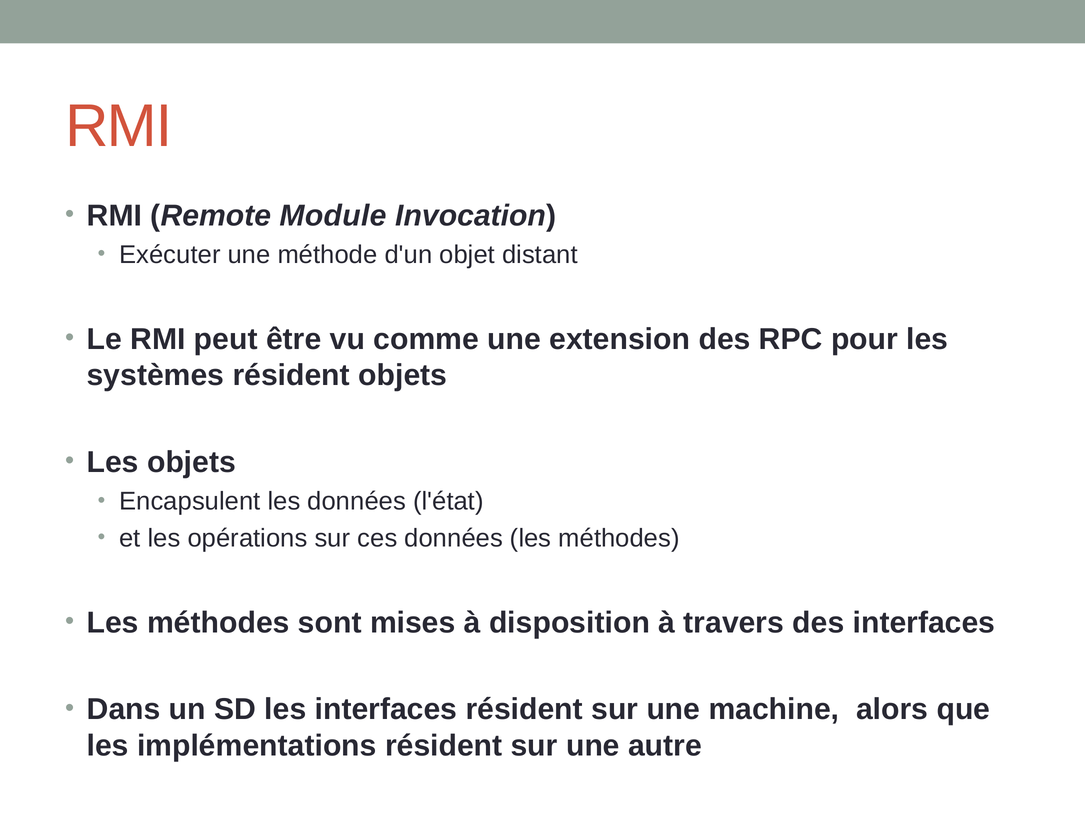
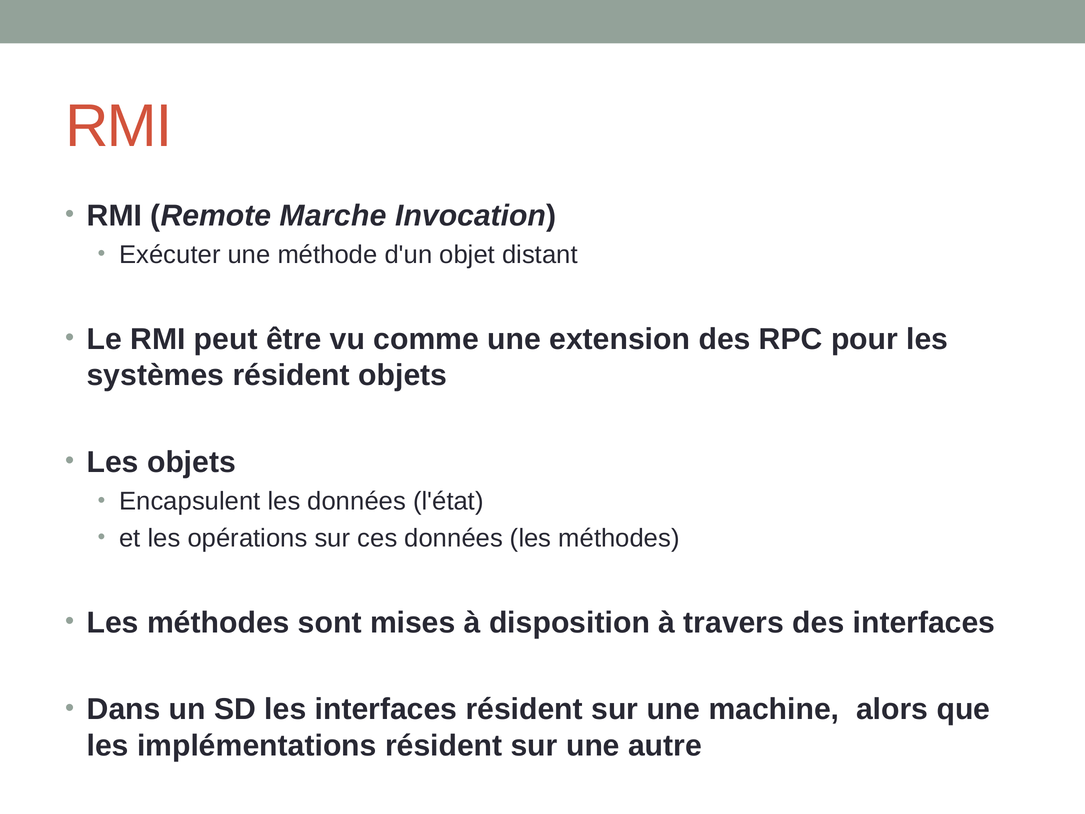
Module: Module -> Marche (333, 216)
